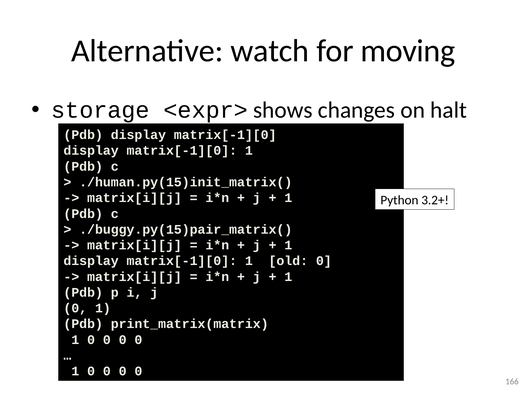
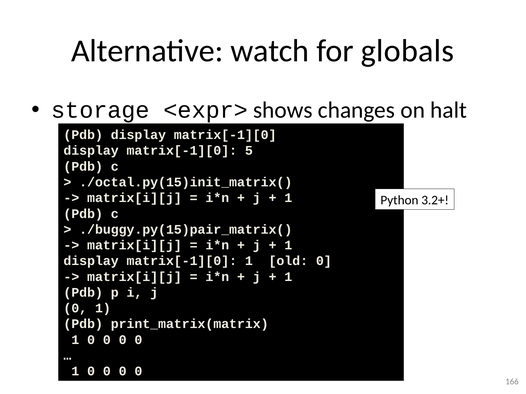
moving: moving -> globals (408, 51)
1: 1 -> 5 (249, 151)
./human.py(15)init_matrix(: ./human.py(15)init_matrix( -> ./octal.py(15)init_matrix( (186, 182)
